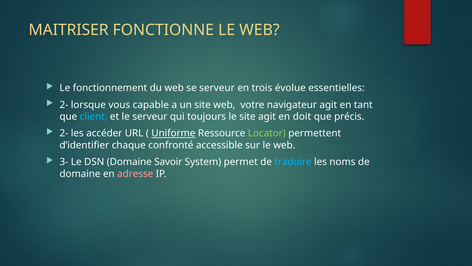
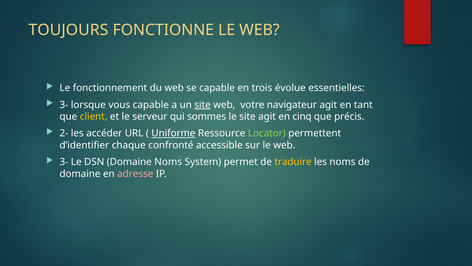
MAITRISER: MAITRISER -> TOUJOURS (68, 30)
se serveur: serveur -> capable (217, 88)
2-: 2- -> 3- (64, 105)
site underline: none -> present (203, 105)
client colour: light blue -> yellow (94, 116)
toujours: toujours -> sommes (207, 116)
doit: doit -> cinq (302, 116)
Domaine Savoir: Savoir -> Noms (168, 162)
traduire colour: light blue -> yellow (293, 162)
